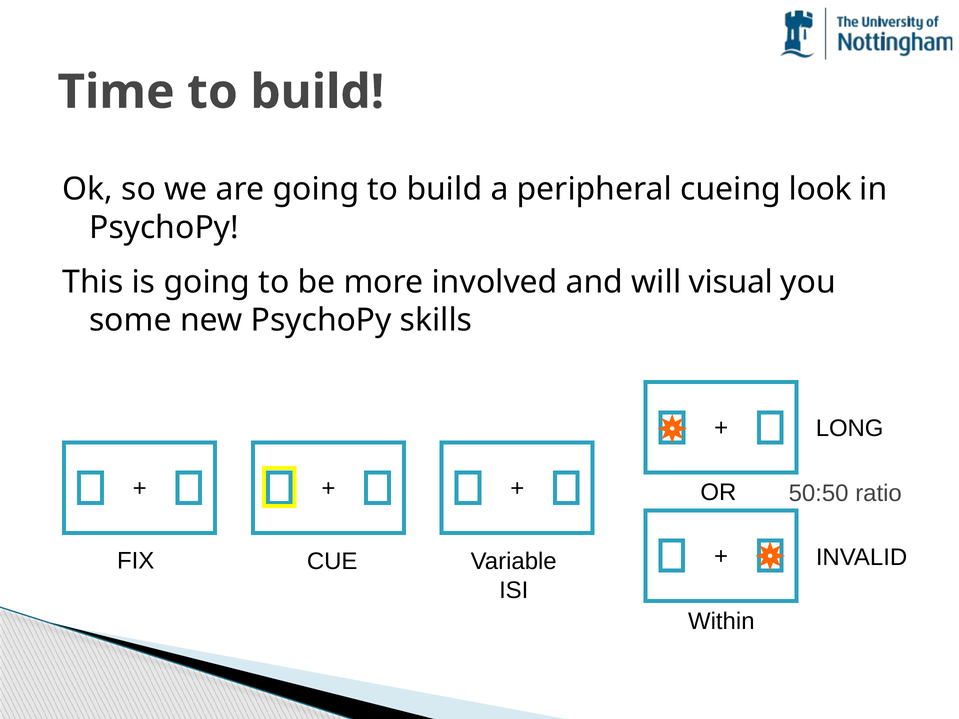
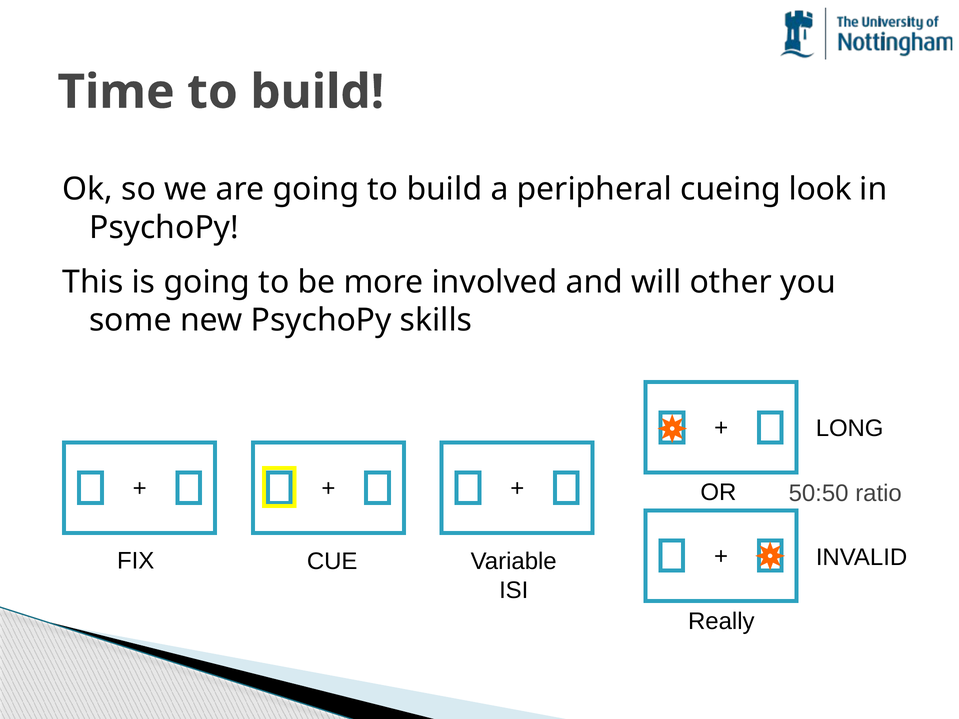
visual: visual -> other (731, 282)
Within: Within -> Really (721, 622)
